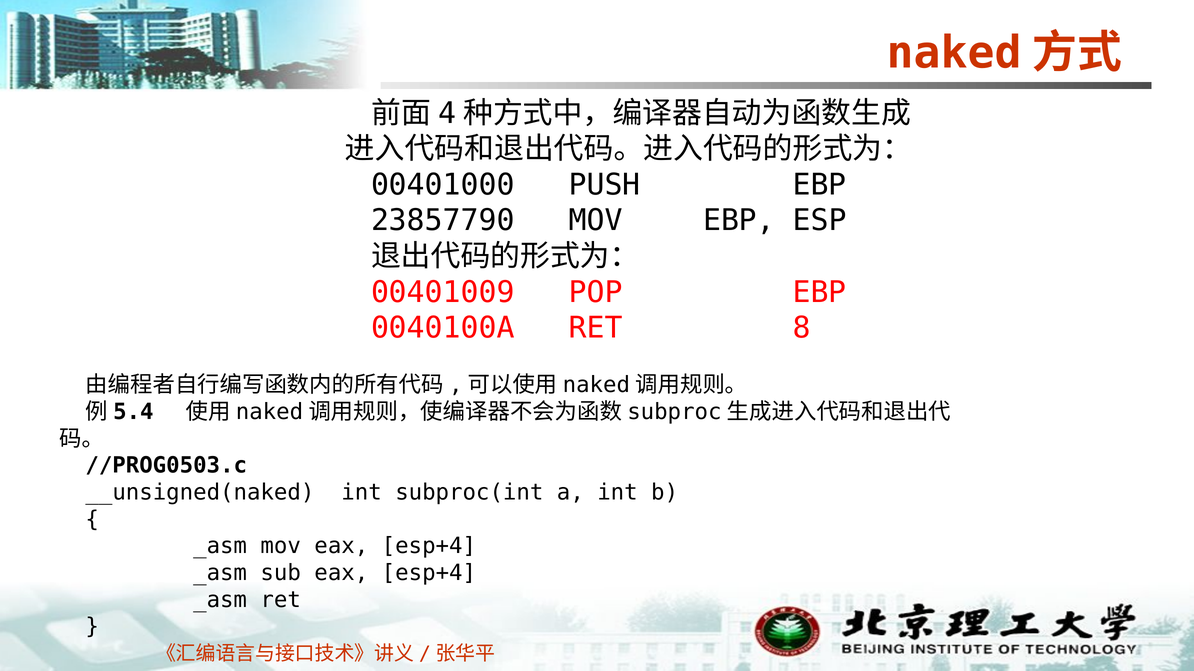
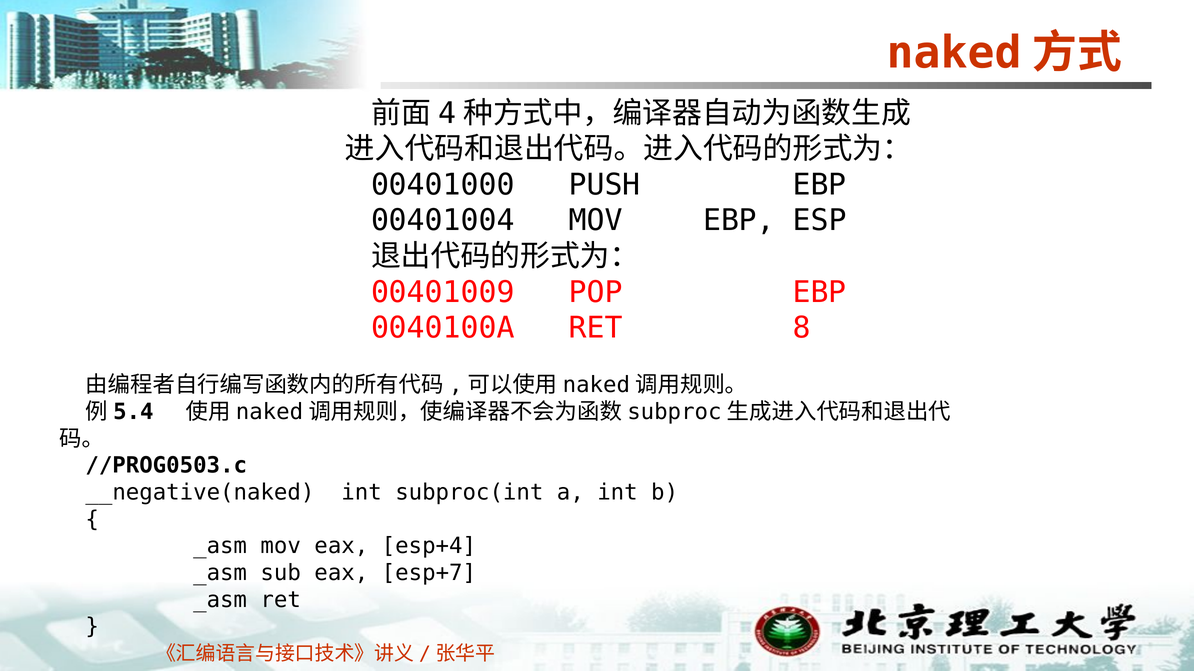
23857790: 23857790 -> 00401004 (443, 221)
__unsigned(naked: __unsigned(naked -> __negative(naked (200, 493)
sub eax esp+4: esp+4 -> esp+7 (429, 573)
